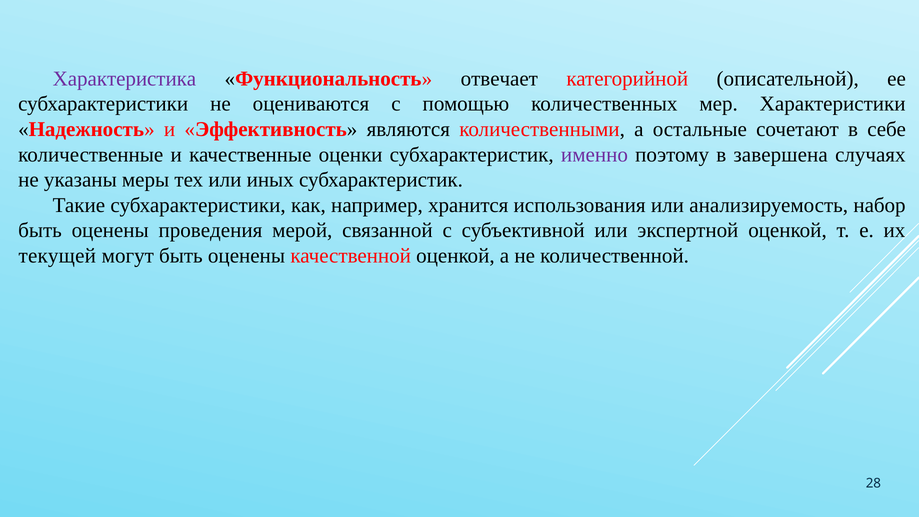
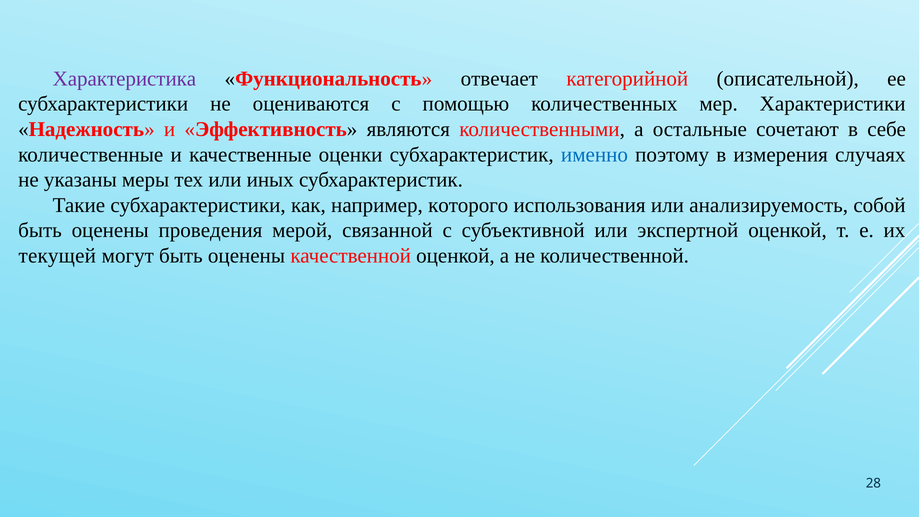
именно colour: purple -> blue (594, 155)
завершена: завершена -> измерения (781, 155)
хранится: хранится -> которого (468, 205)
набор: набор -> собой (880, 205)
